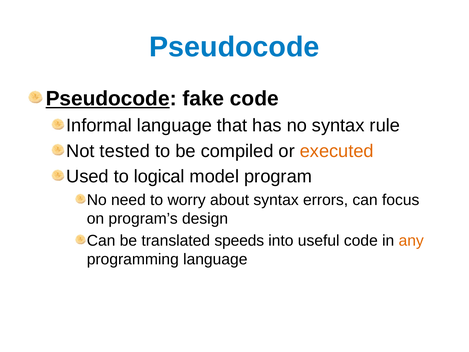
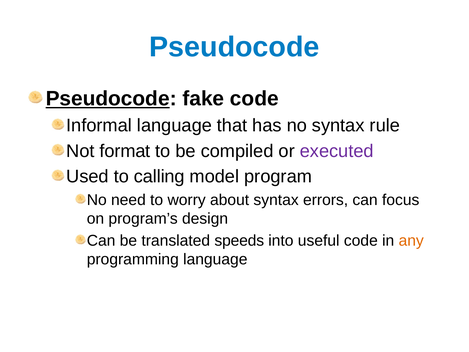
tested: tested -> format (125, 151)
executed colour: orange -> purple (337, 151)
logical: logical -> calling (159, 176)
